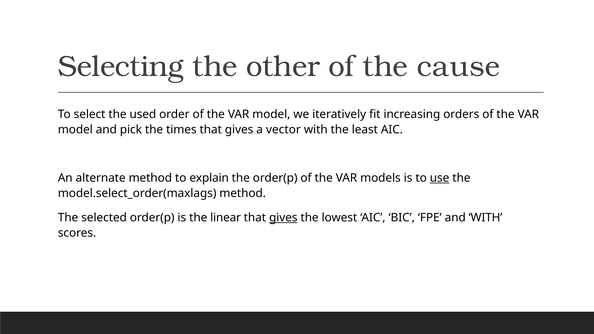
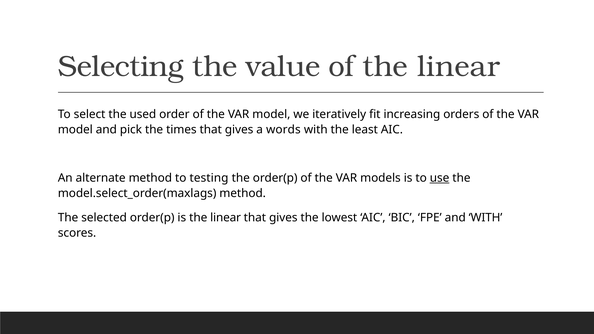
other: other -> value (283, 67)
of the cause: cause -> linear (459, 67)
vector: vector -> words (283, 130)
explain: explain -> testing (209, 178)
gives underline: present -> none (283, 218)
